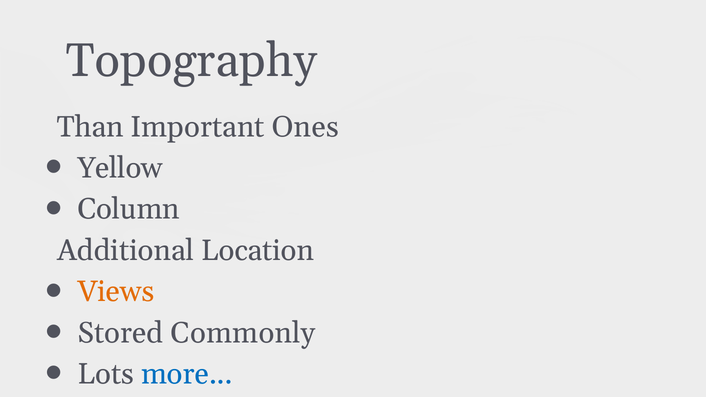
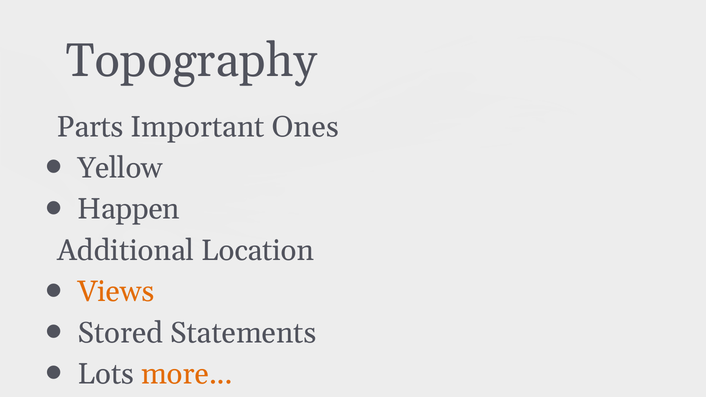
Than: Than -> Parts (90, 127)
Column: Column -> Happen (129, 209)
Commonly: Commonly -> Statements (243, 333)
more colour: blue -> orange (187, 374)
